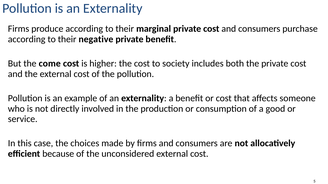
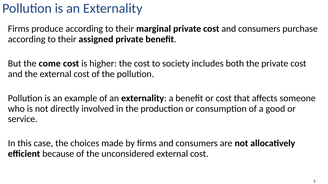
negative: negative -> assigned (96, 39)
